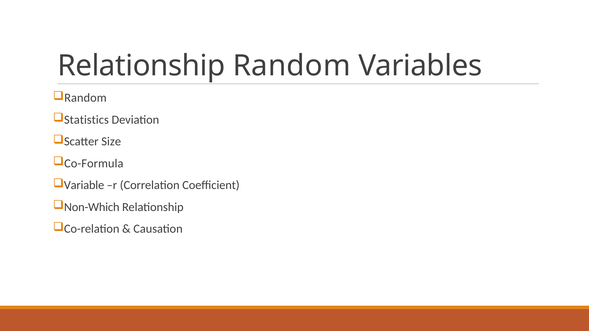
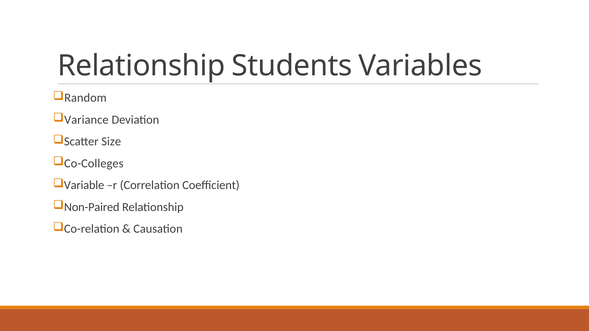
Relationship Random: Random -> Students (292, 66)
Statistics: Statistics -> Variance (86, 120)
Co-Formula: Co-Formula -> Co-Colleges (94, 163)
Non-Which: Non-Which -> Non-Paired (92, 207)
